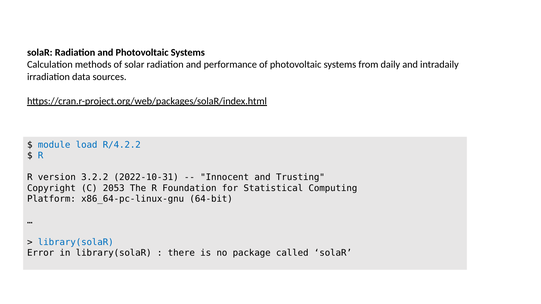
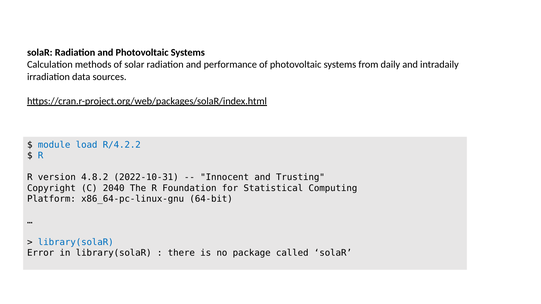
3.2.2: 3.2.2 -> 4.8.2 (95, 177)
2053: 2053 -> 2040 (114, 188)
